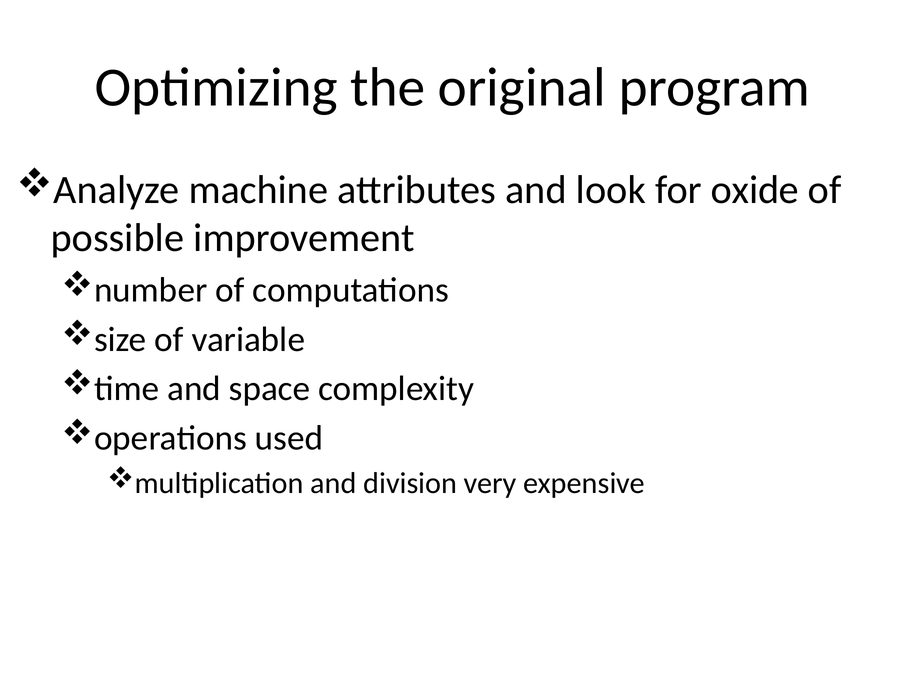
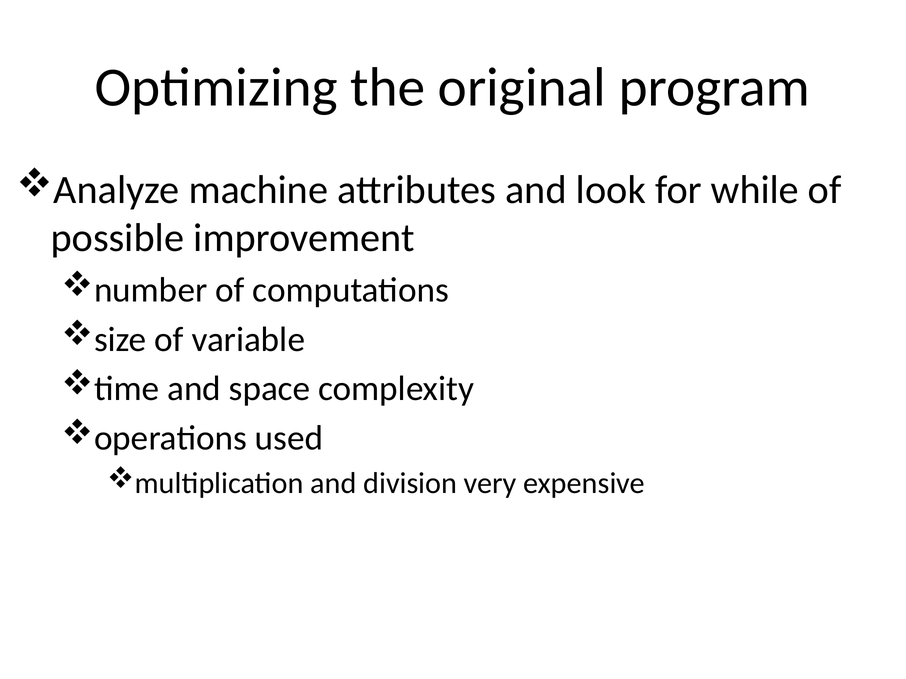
oxide: oxide -> while (755, 190)
